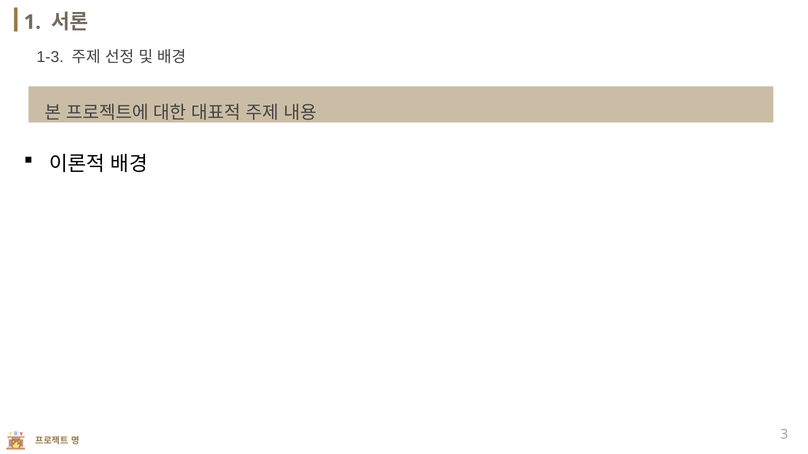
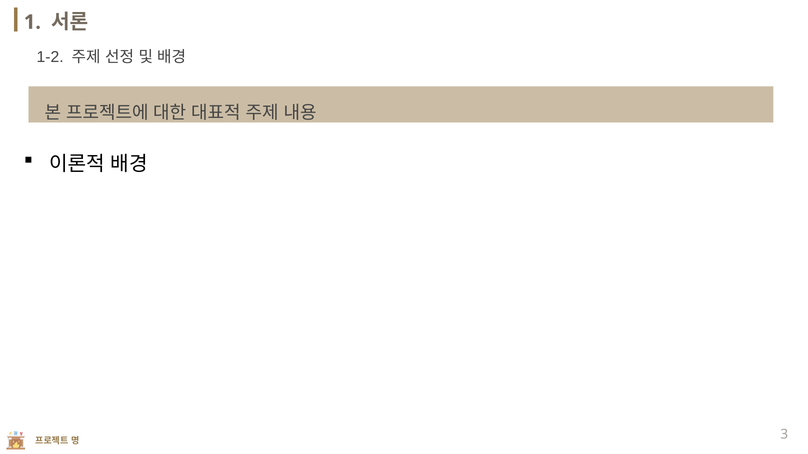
1-3: 1-3 -> 1-2 (50, 57)
